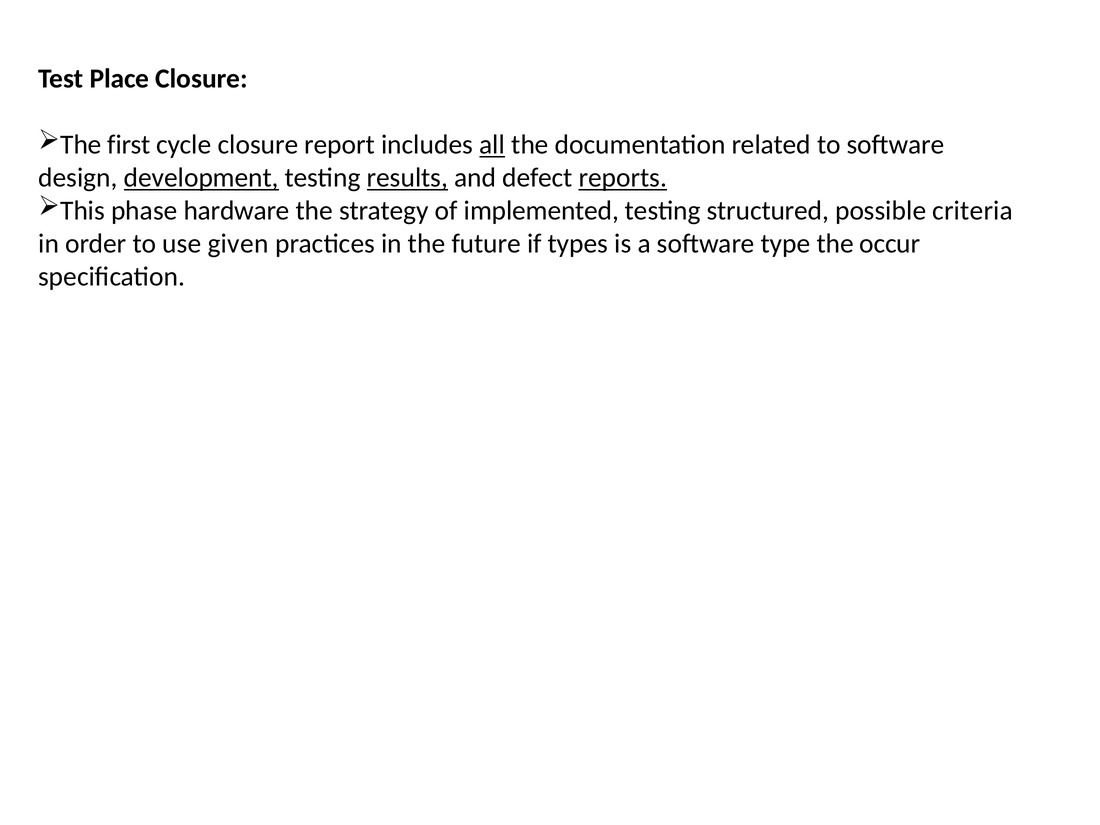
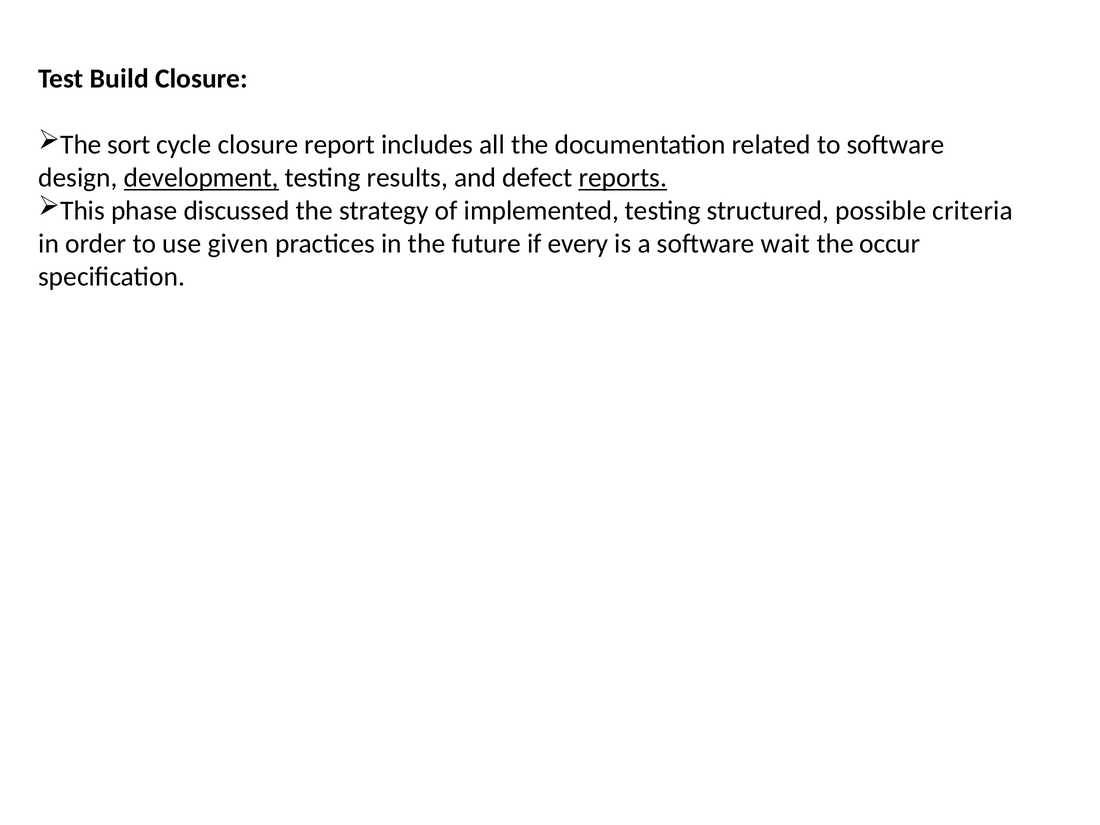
Place: Place -> Build (119, 79)
first: first -> sort (129, 145)
all underline: present -> none (492, 145)
results underline: present -> none (407, 178)
hardware: hardware -> discussed (237, 211)
types: types -> every (578, 244)
type: type -> wait (785, 244)
